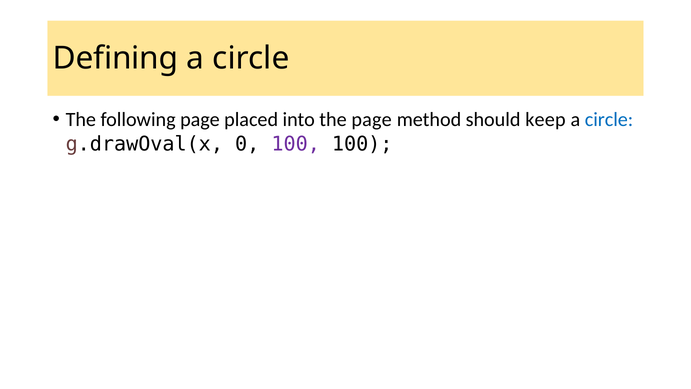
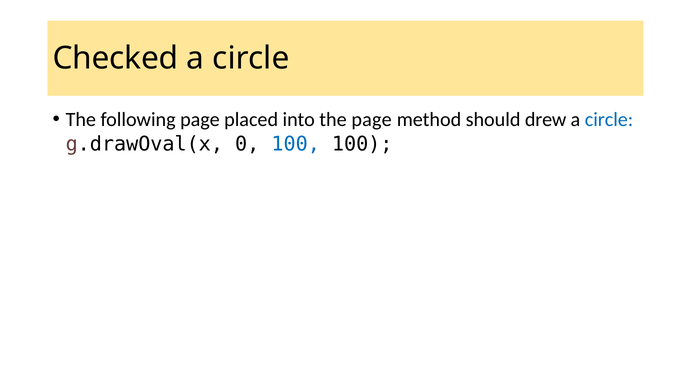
Defining: Defining -> Checked (115, 58)
keep: keep -> drew (546, 120)
100 colour: purple -> blue (296, 144)
